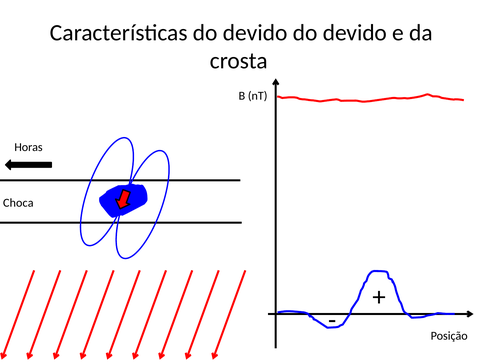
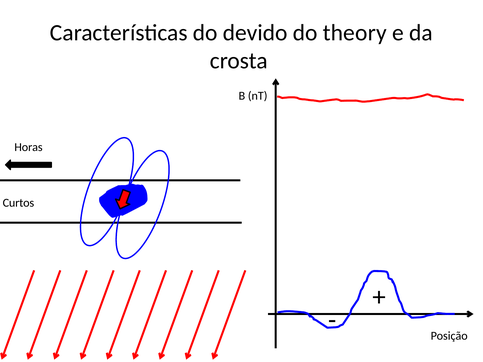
devido: devido -> theory (355, 33)
Choca: Choca -> Curtos (18, 203)
